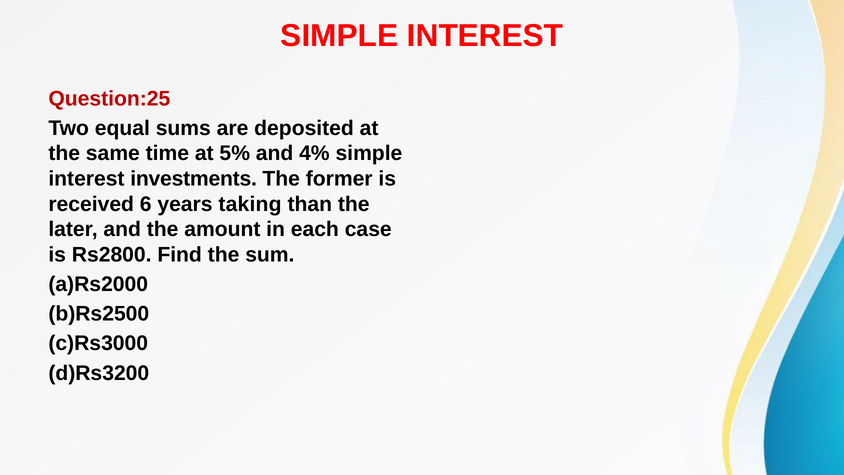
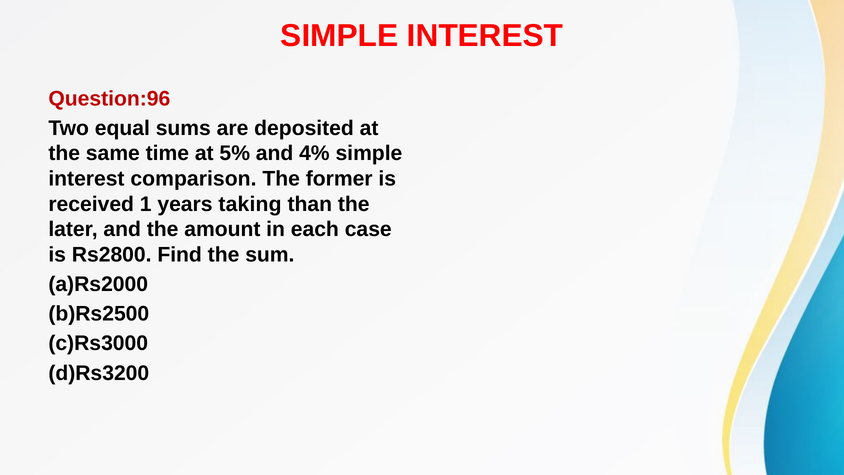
Question:25: Question:25 -> Question:96 (109, 99)
investments: investments -> comparison (193, 179)
6: 6 -> 1 (146, 204)
